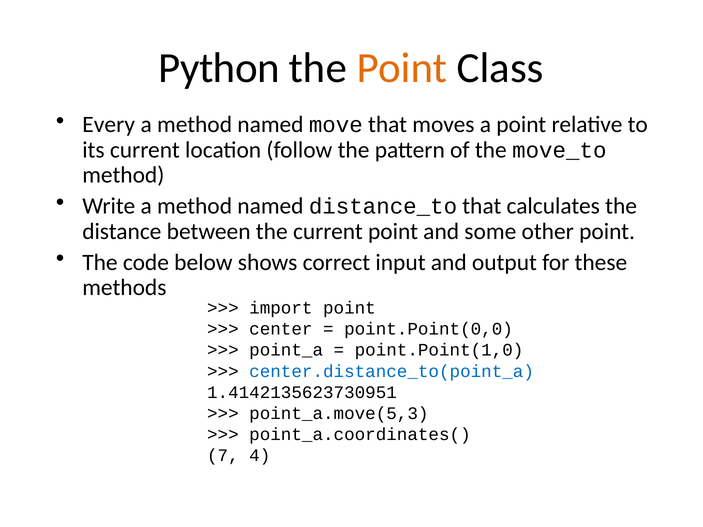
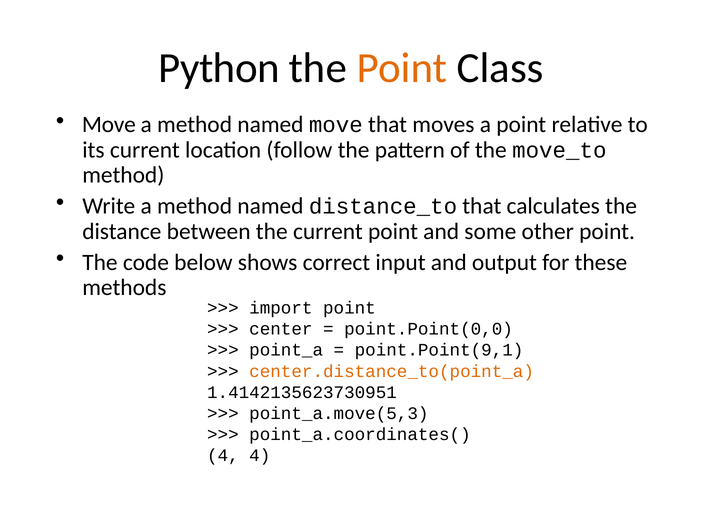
Every: Every -> Move (109, 125)
point.Point(1,0: point.Point(1,0 -> point.Point(9,1 (439, 350)
center.distance_to(point_a colour: blue -> orange (392, 371)
7: 7 -> 4 (223, 456)
